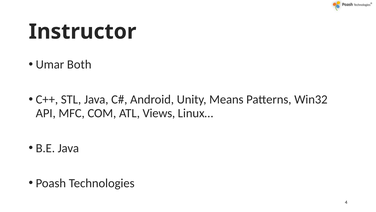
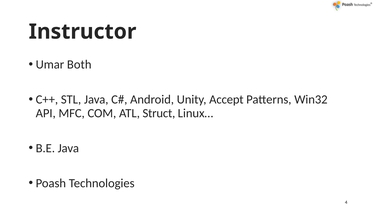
Means: Means -> Accept (226, 99)
Views: Views -> Struct (159, 113)
